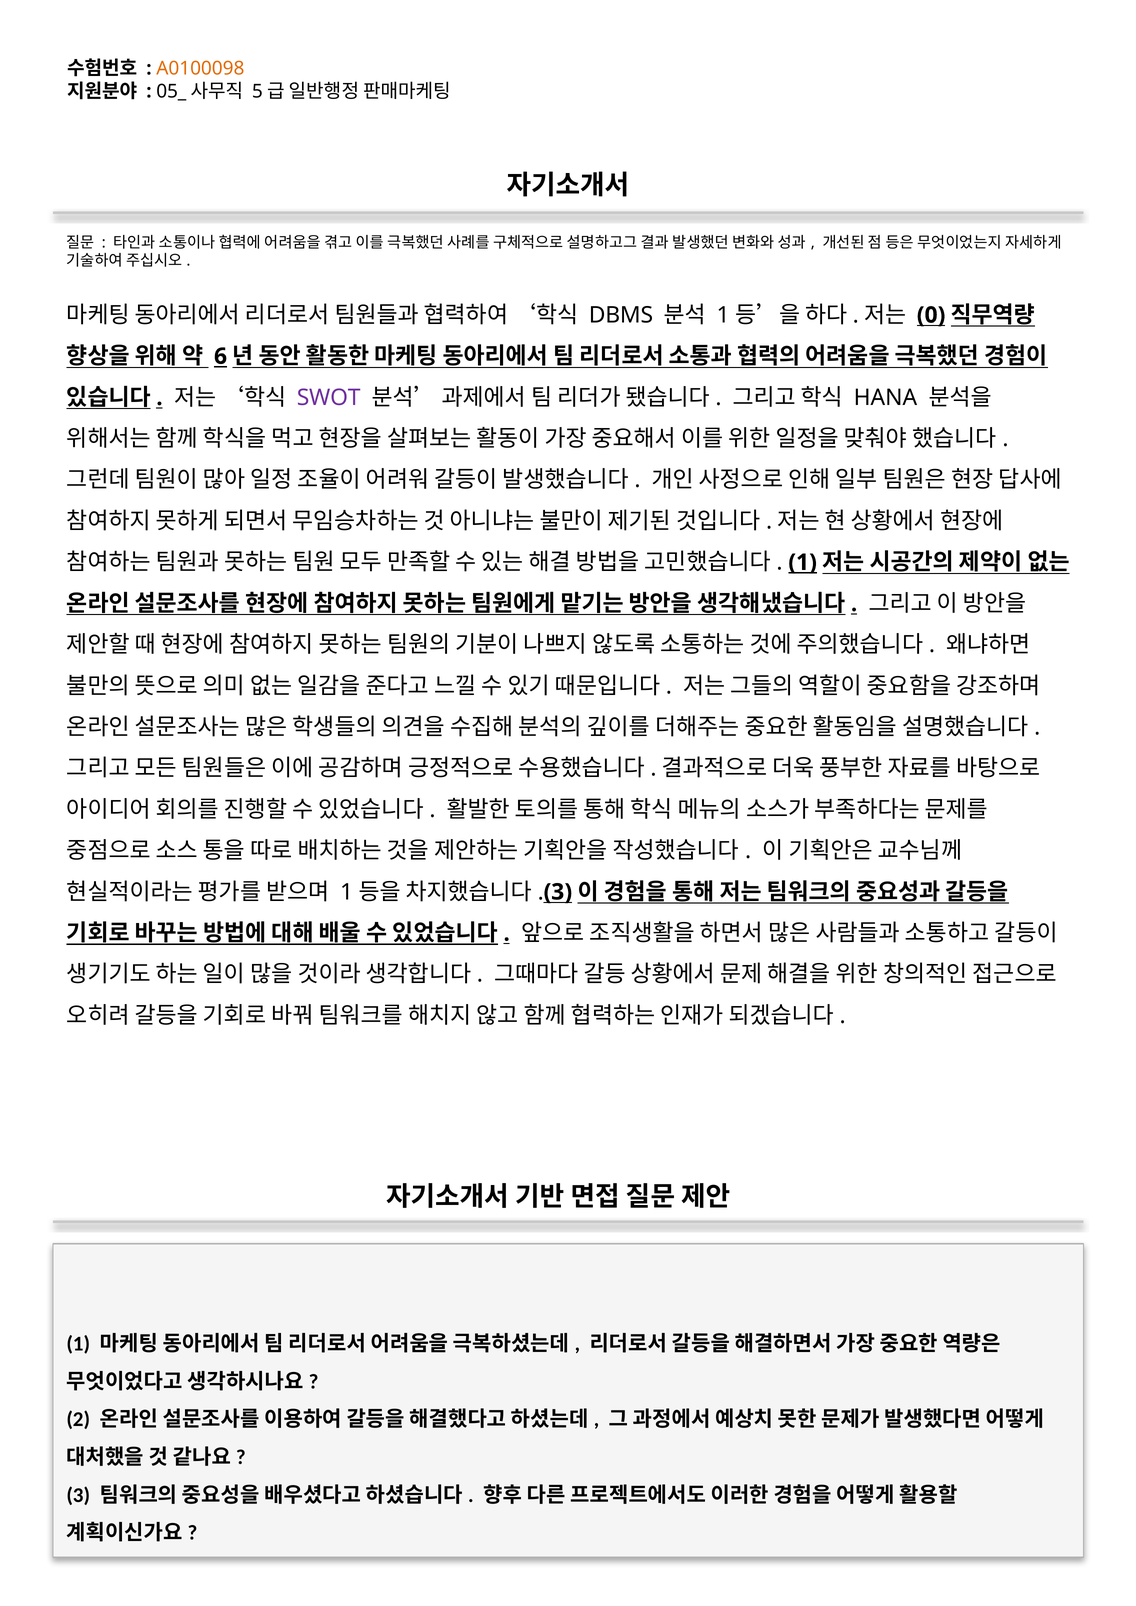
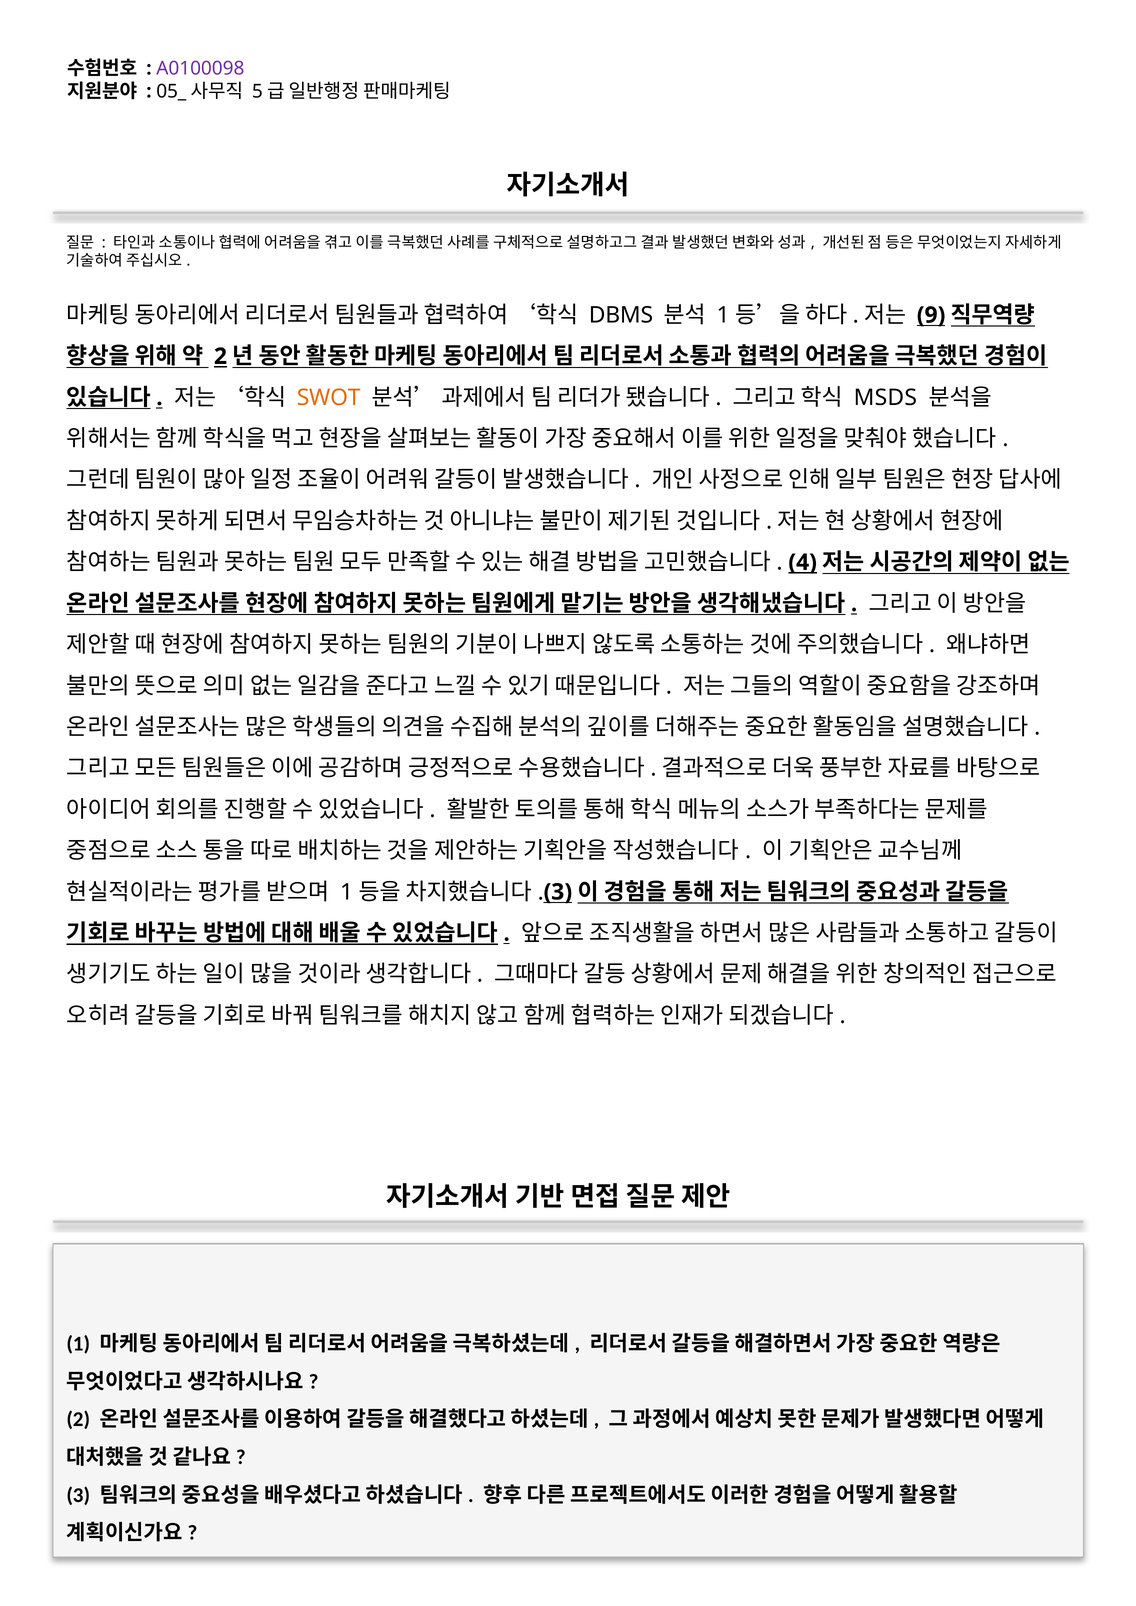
A0100098 colour: orange -> purple (200, 68)
0: 0 -> 9 (931, 315)
6: 6 -> 2 (221, 356)
SWOT colour: purple -> orange (329, 398)
HANA: HANA -> MSDS (885, 398)
1: 1 -> 4 (803, 563)
